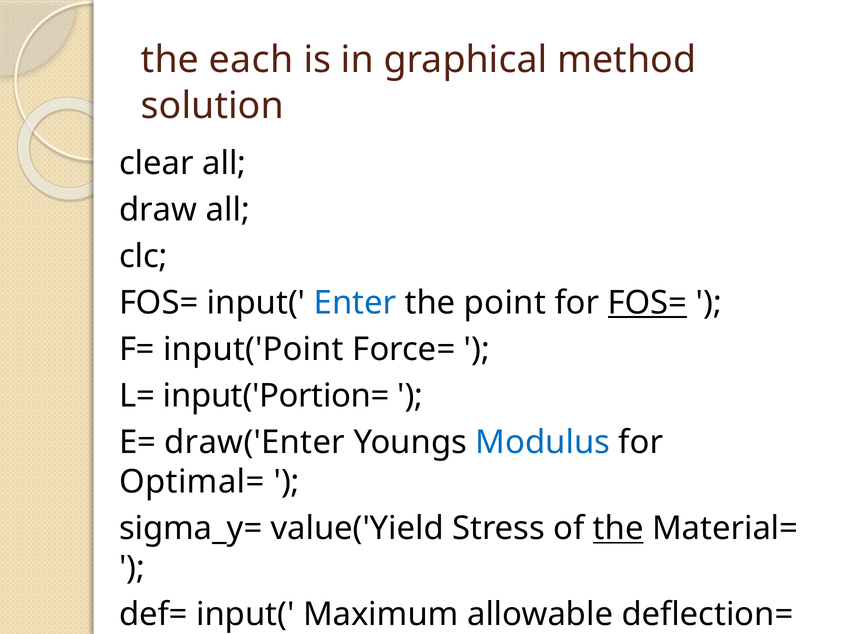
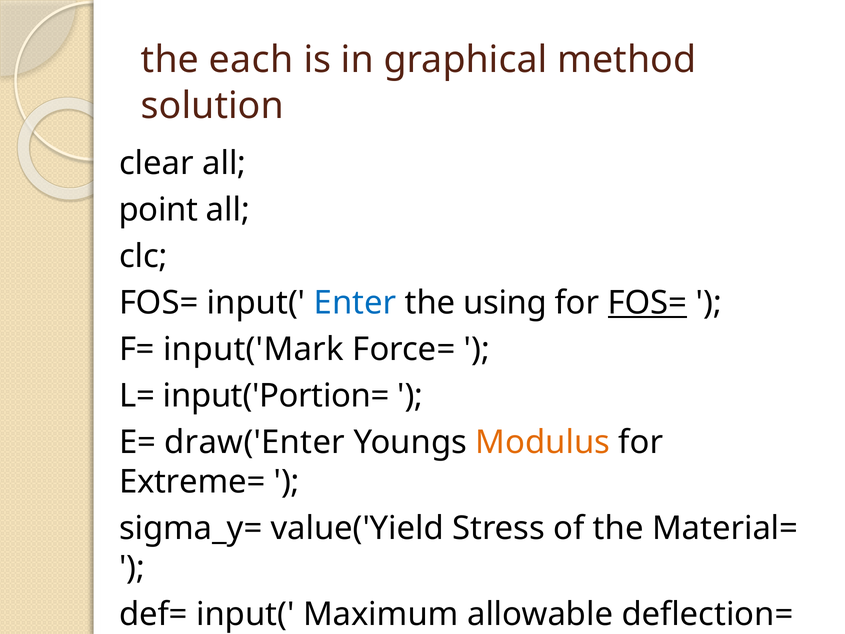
draw: draw -> point (158, 210)
point: point -> using (505, 303)
input('Point: input('Point -> input('Mark (253, 349)
Modulus colour: blue -> orange (543, 442)
Optimal=: Optimal= -> Extreme= (192, 482)
the underline: present -> none (618, 528)
